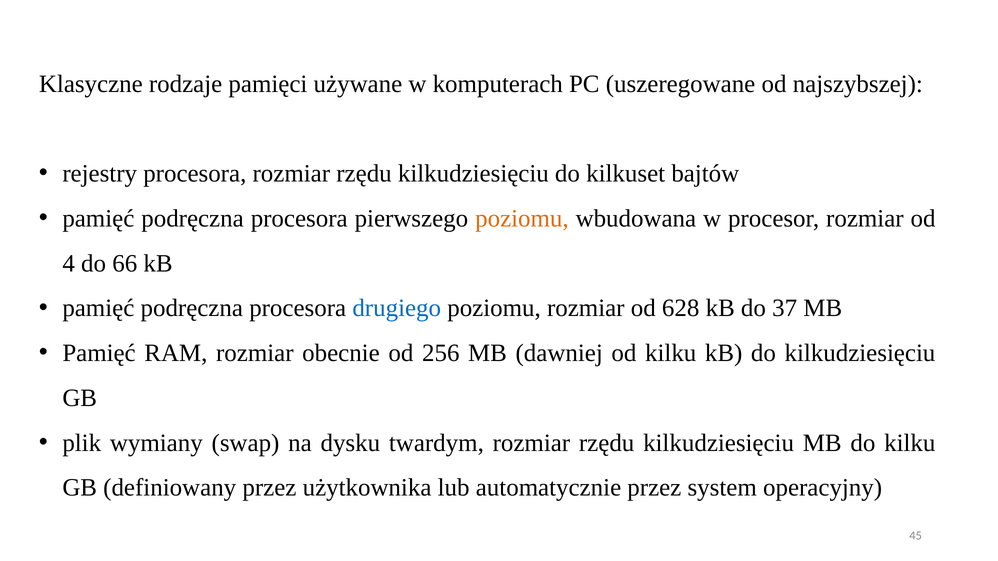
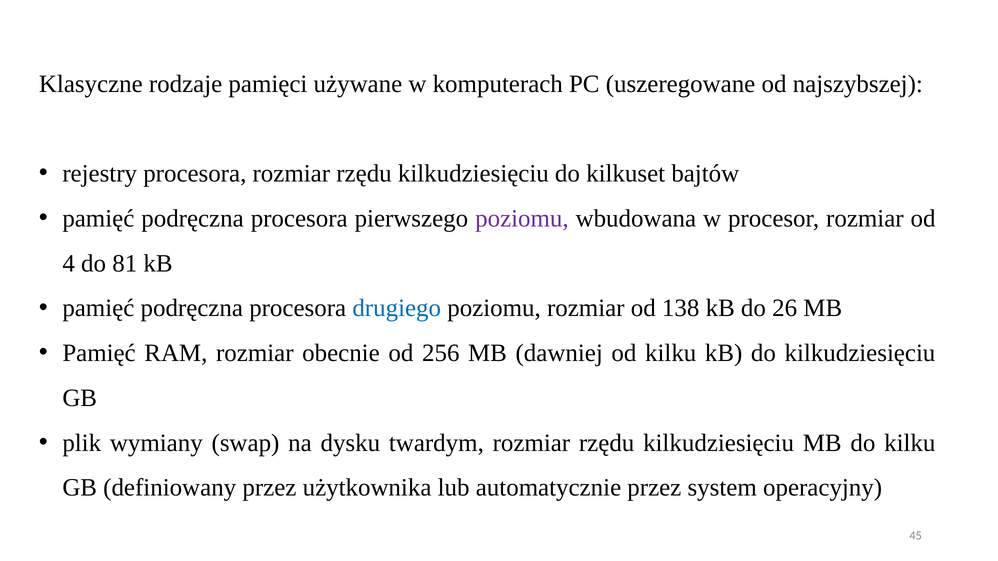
poziomu colour: orange -> purple (522, 219)
66: 66 -> 81 (125, 263)
628: 628 -> 138 (681, 308)
37: 37 -> 26 (785, 308)
